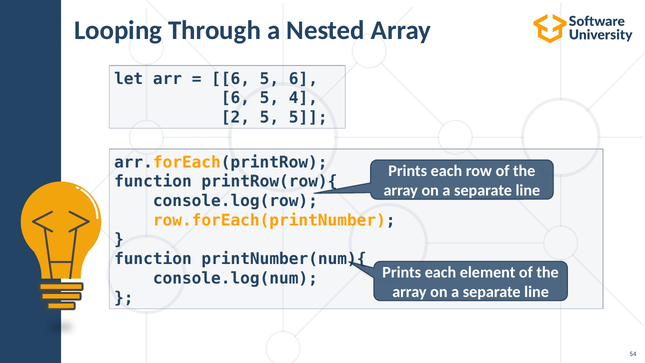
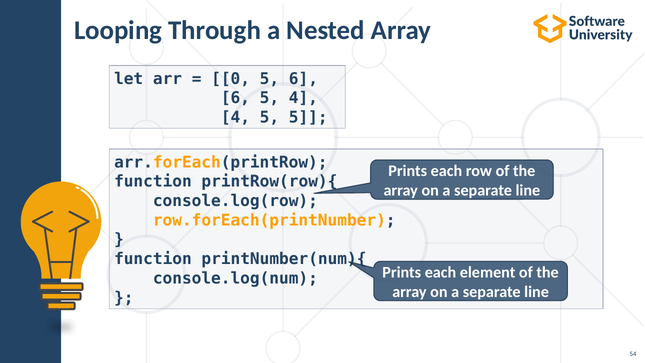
6: 6 -> 0 (231, 79)
2: 2 -> 4 (235, 117)
